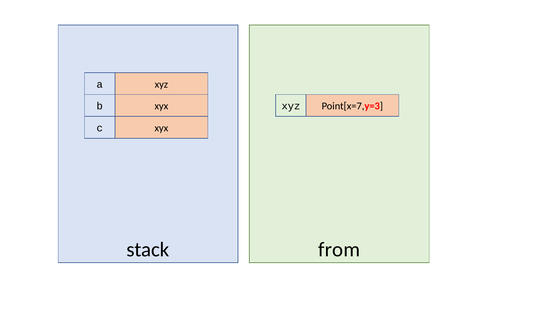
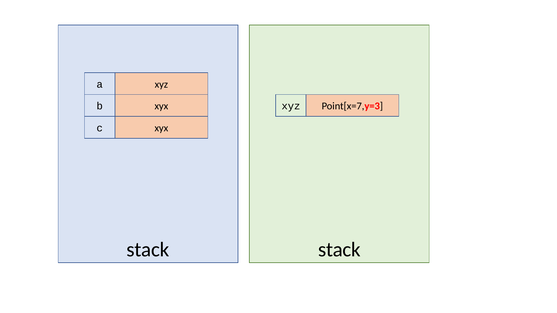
from: from -> stack (339, 250)
